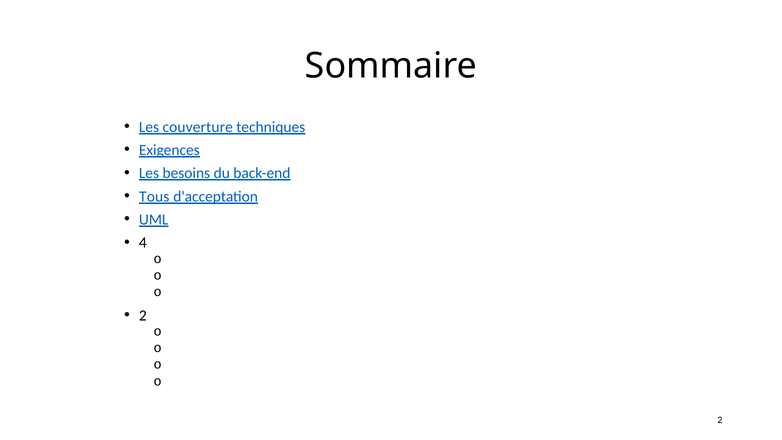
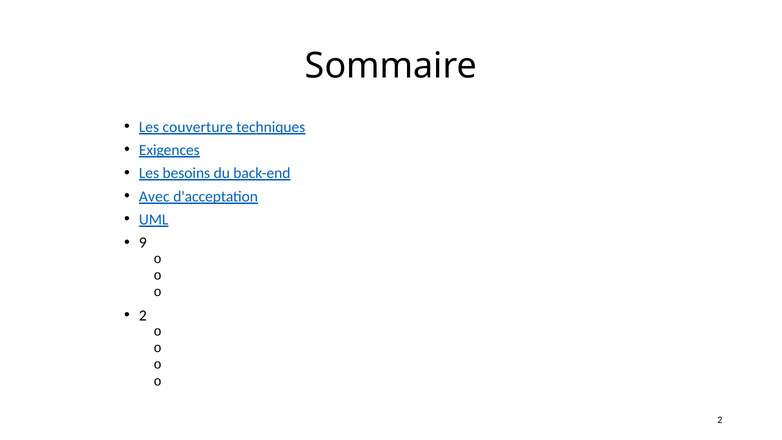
Tous: Tous -> Avec (154, 196)
4: 4 -> 9 (143, 243)
